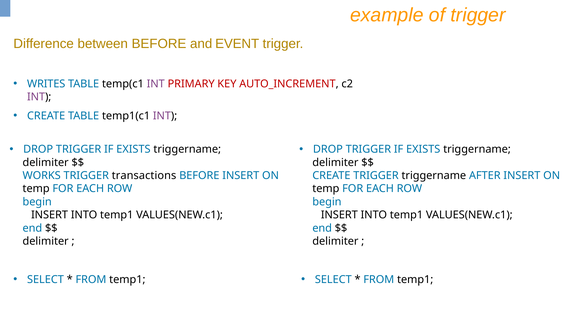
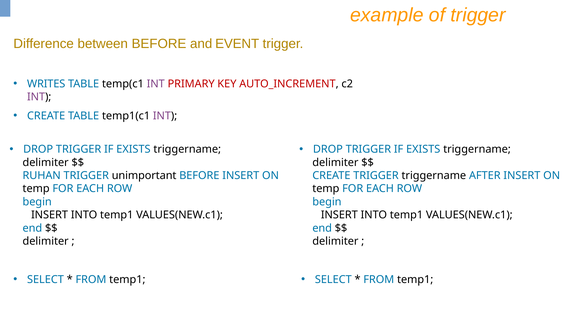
WORKS: WORKS -> RUHAN (42, 176)
transactions: transactions -> unimportant (144, 176)
